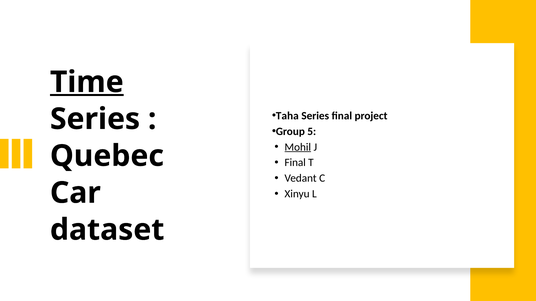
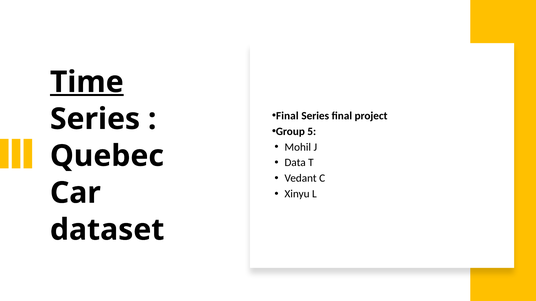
Taha: Taha -> Final (287, 116)
Mohil underline: present -> none (298, 147)
Final: Final -> Data (295, 163)
